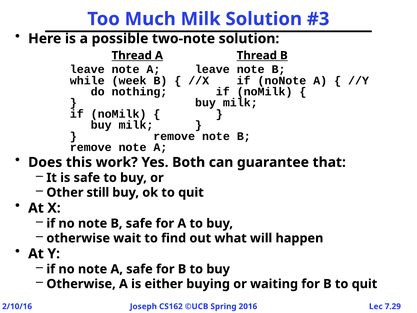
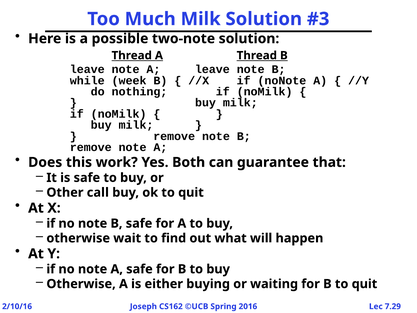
still: still -> call (98, 192)
